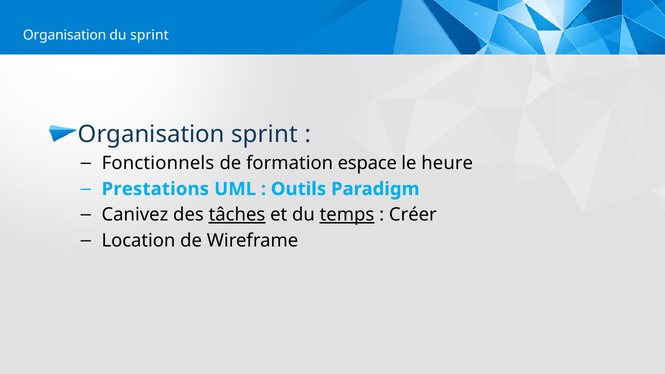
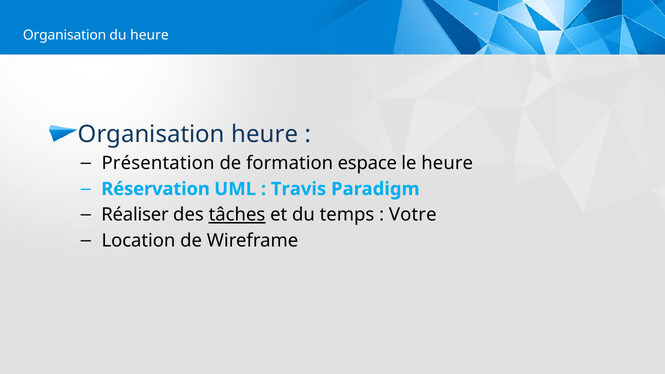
du sprint: sprint -> heure (149, 35)
Organisation sprint: sprint -> heure (265, 134)
Fonctionnels: Fonctionnels -> Présentation (158, 163)
Prestations: Prestations -> Réservation (156, 189)
Outils: Outils -> Travis (299, 189)
Canivez: Canivez -> Réaliser (135, 215)
temps underline: present -> none (347, 215)
Créer: Créer -> Votre (413, 215)
